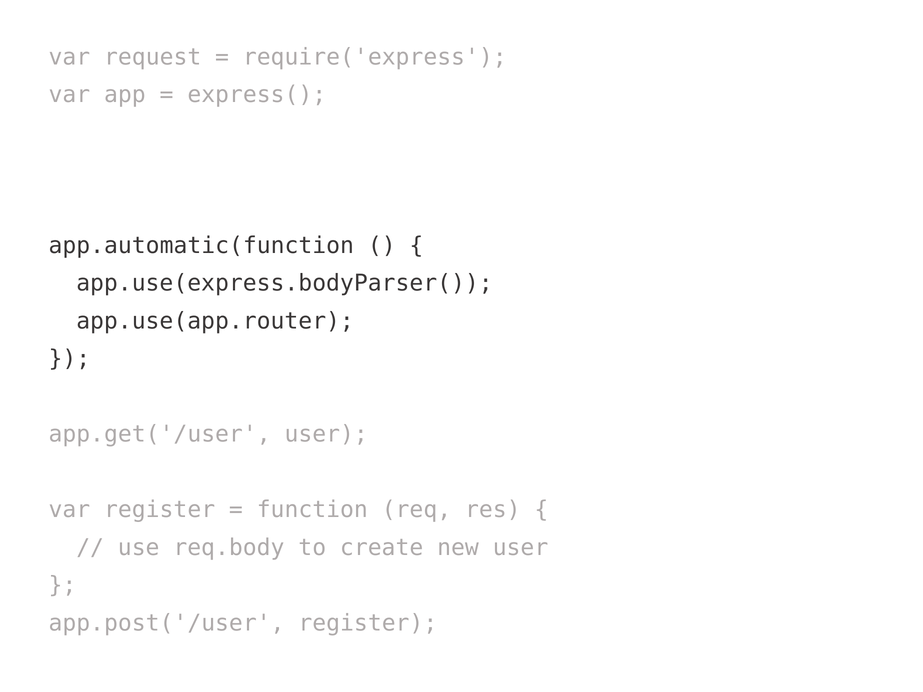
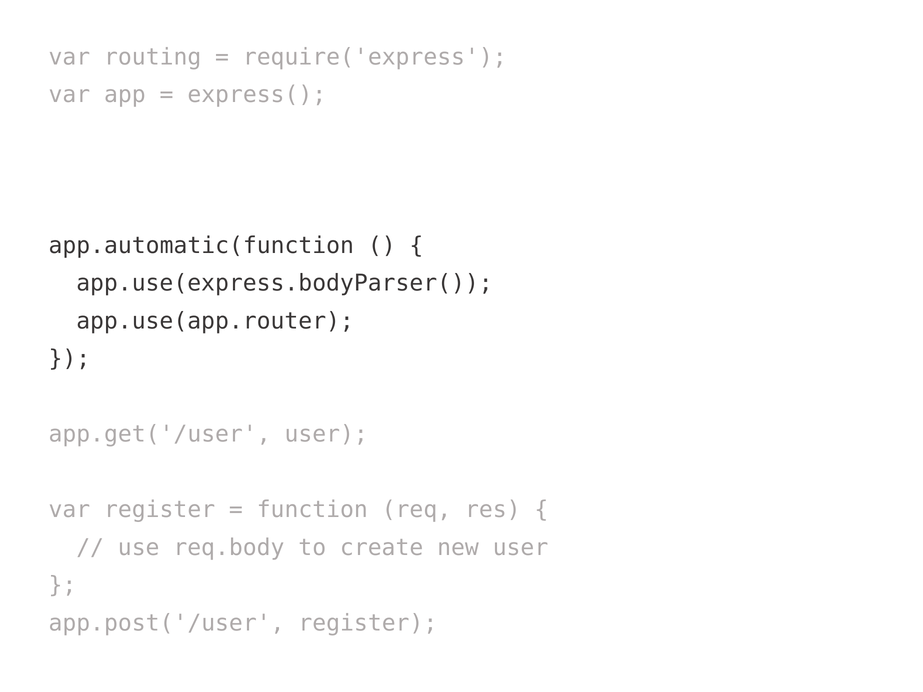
request: request -> routing (153, 57)
